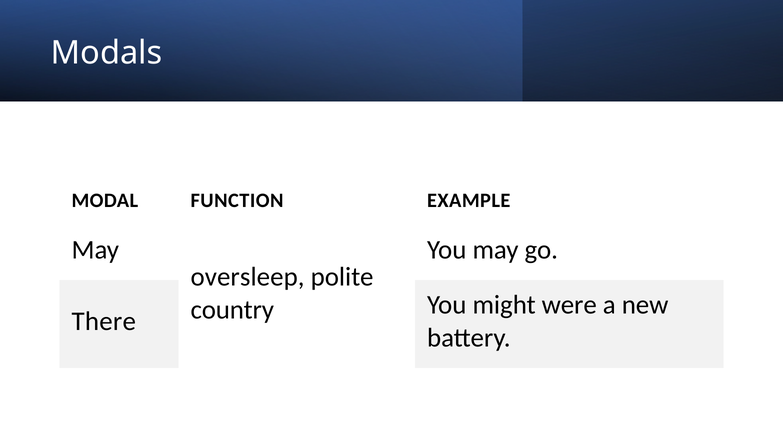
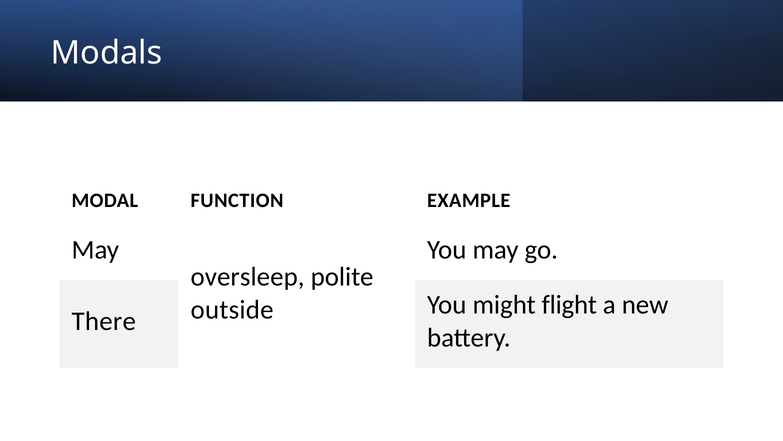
were: were -> flight (569, 304)
country: country -> outside (232, 310)
